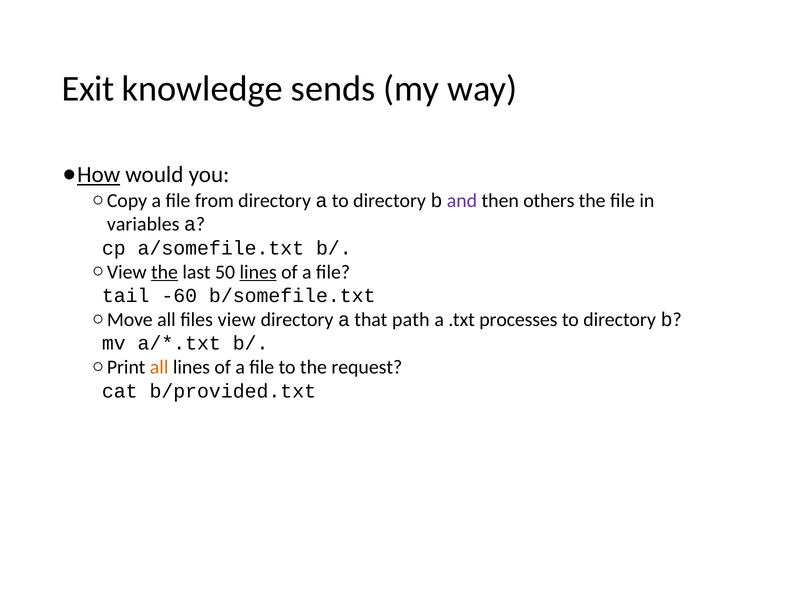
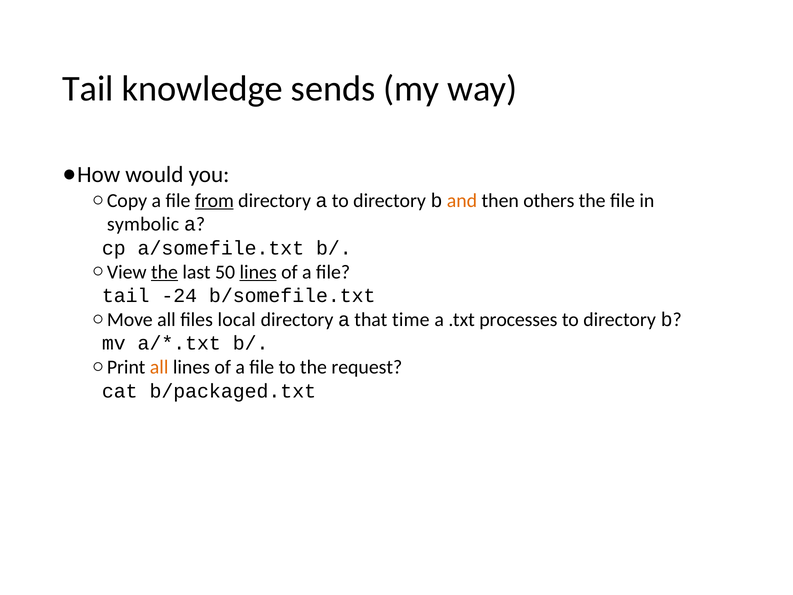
Exit: Exit -> Tail (88, 89)
How underline: present -> none (99, 175)
from underline: none -> present (214, 200)
and colour: purple -> orange (462, 200)
variables: variables -> symbolic (143, 224)
-60: -60 -> -24 (179, 296)
view: view -> local (237, 319)
path: path -> time (411, 319)
b/provided.txt: b/provided.txt -> b/packaged.txt (233, 391)
